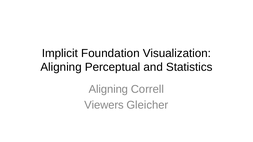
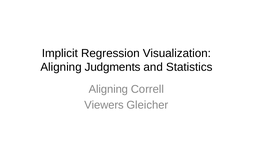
Foundation: Foundation -> Regression (110, 53)
Perceptual: Perceptual -> Judgments (113, 67)
